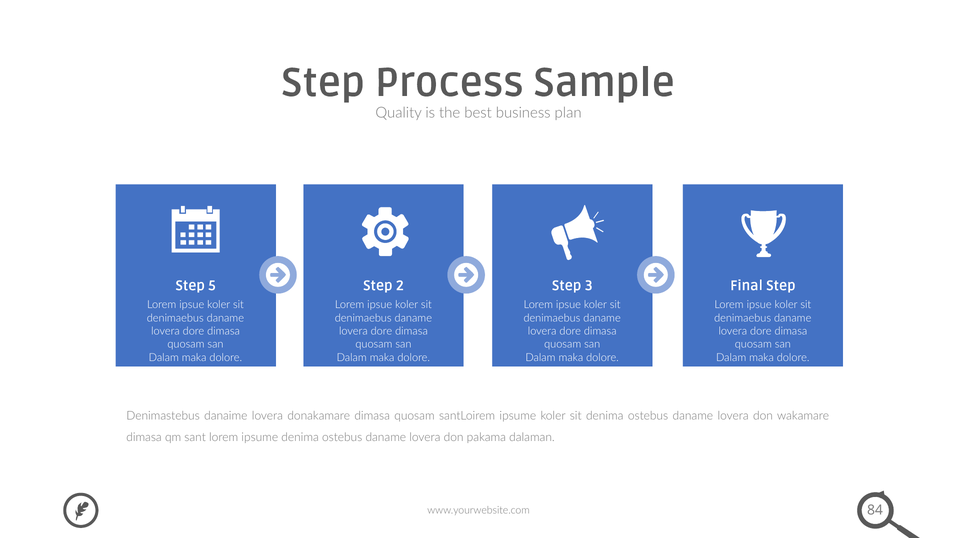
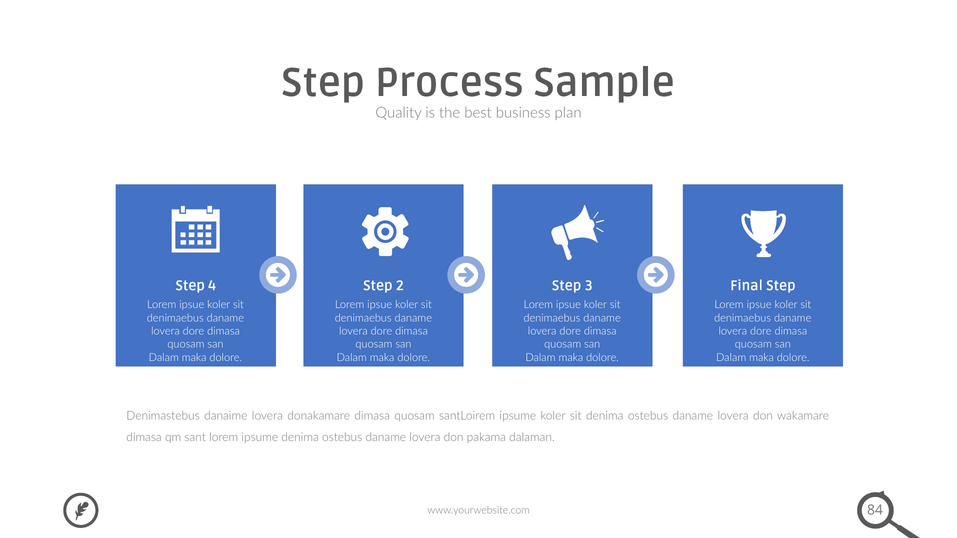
5: 5 -> 4 (212, 286)
